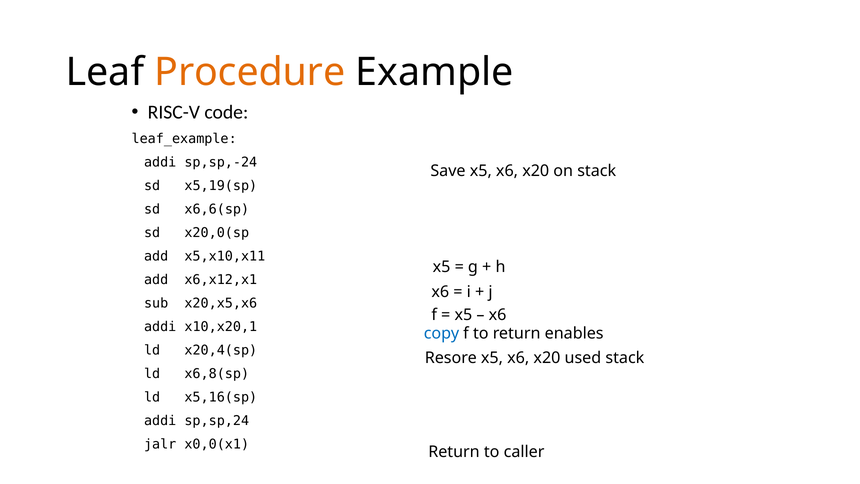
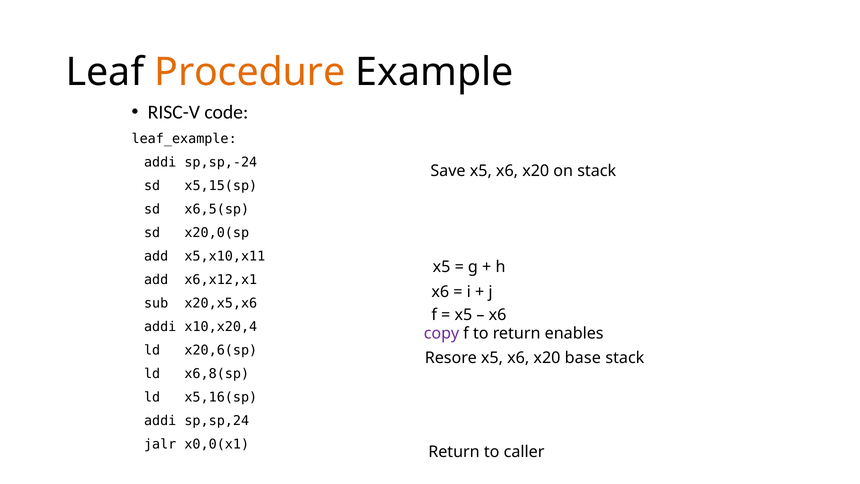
x5,19(sp: x5,19(sp -> x5,15(sp (221, 186)
x6,6(sp: x6,6(sp -> x6,5(sp (217, 209)
x10,x20,1: x10,x20,1 -> x10,x20,4 (221, 327)
copy colour: blue -> purple (441, 333)
x20,4(sp: x20,4(sp -> x20,6(sp (221, 350)
used: used -> base (583, 358)
